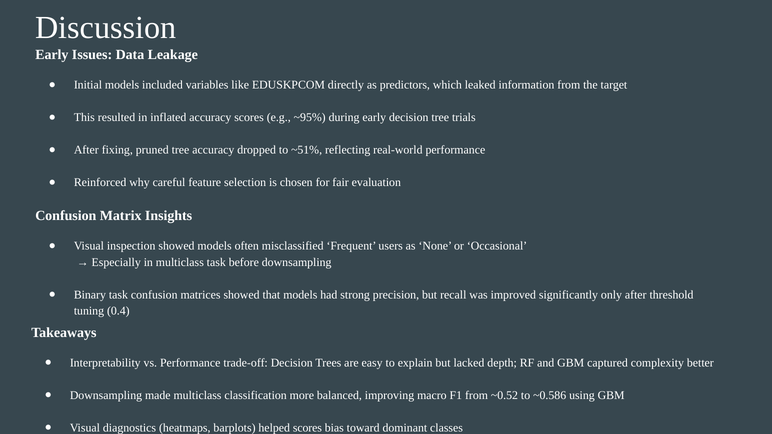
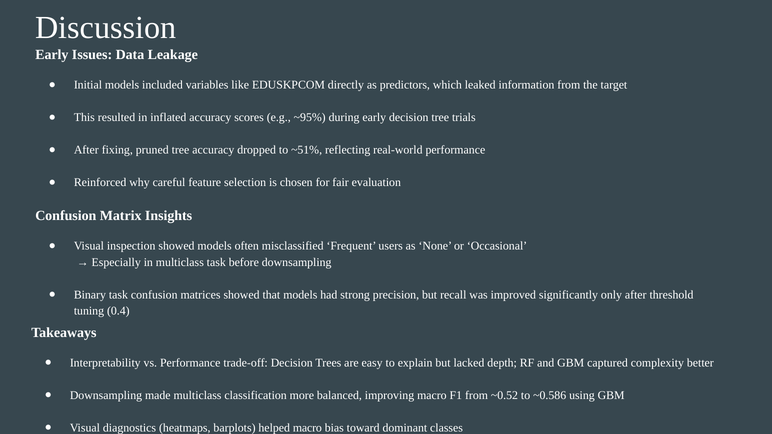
helped scores: scores -> macro (307, 428)
